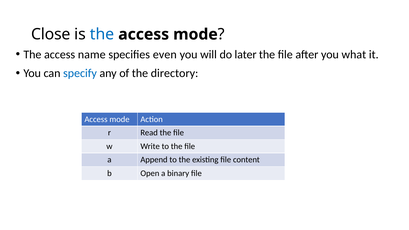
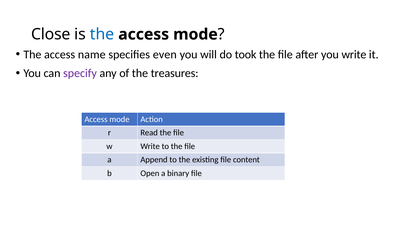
later: later -> took (246, 54)
you what: what -> write (354, 54)
specify colour: blue -> purple (80, 73)
directory: directory -> treasures (175, 73)
